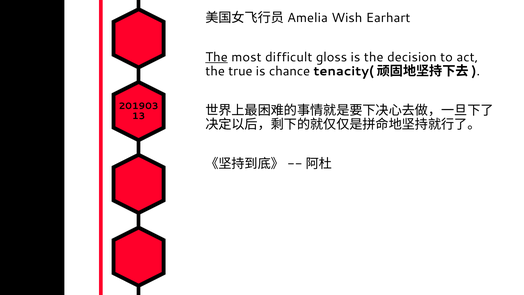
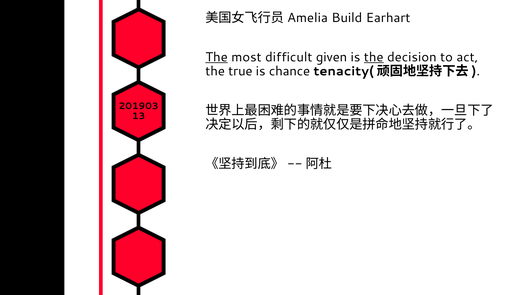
Wish: Wish -> Build (347, 18)
gloss: gloss -> given (332, 57)
the underline: none -> present (374, 57)
